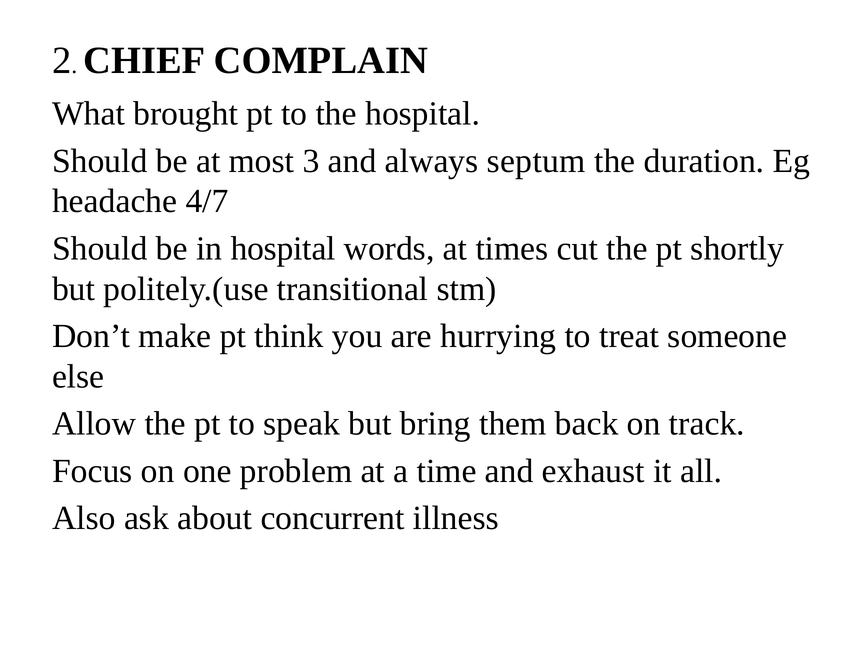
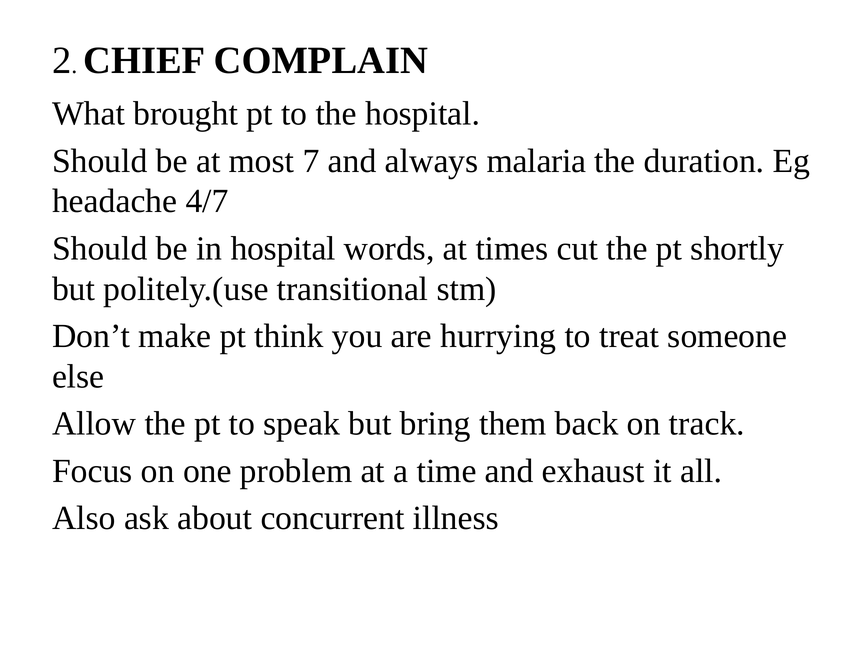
3: 3 -> 7 (311, 161)
septum: septum -> malaria (537, 161)
